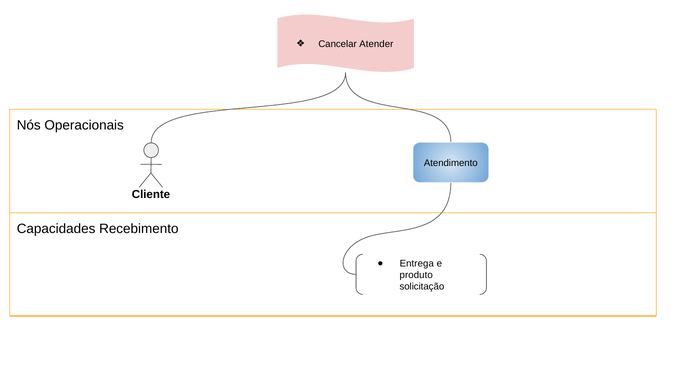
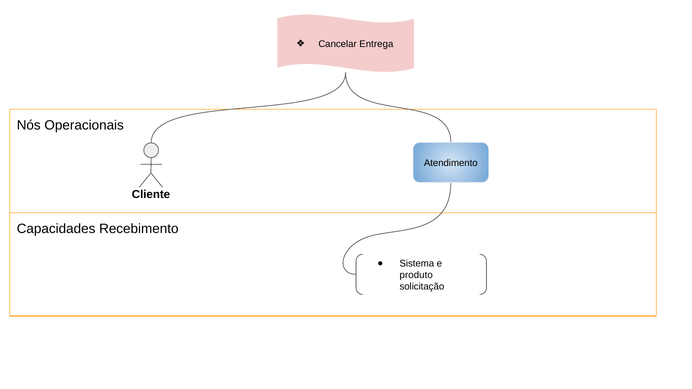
Atender: Atender -> Entrega (376, 44)
Entrega: Entrega -> Sistema (417, 264)
